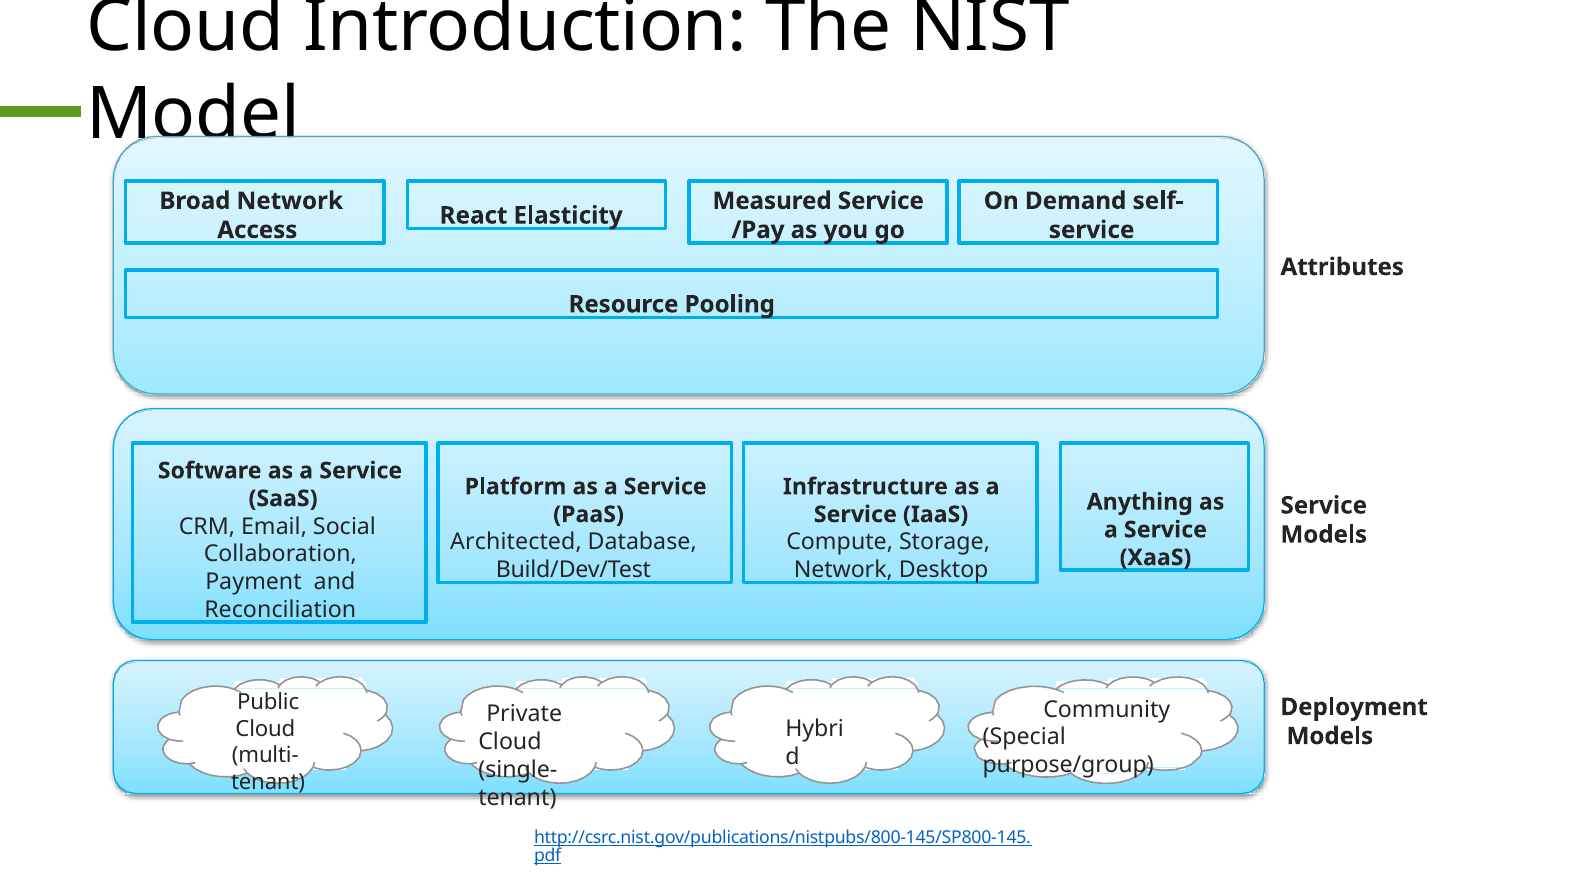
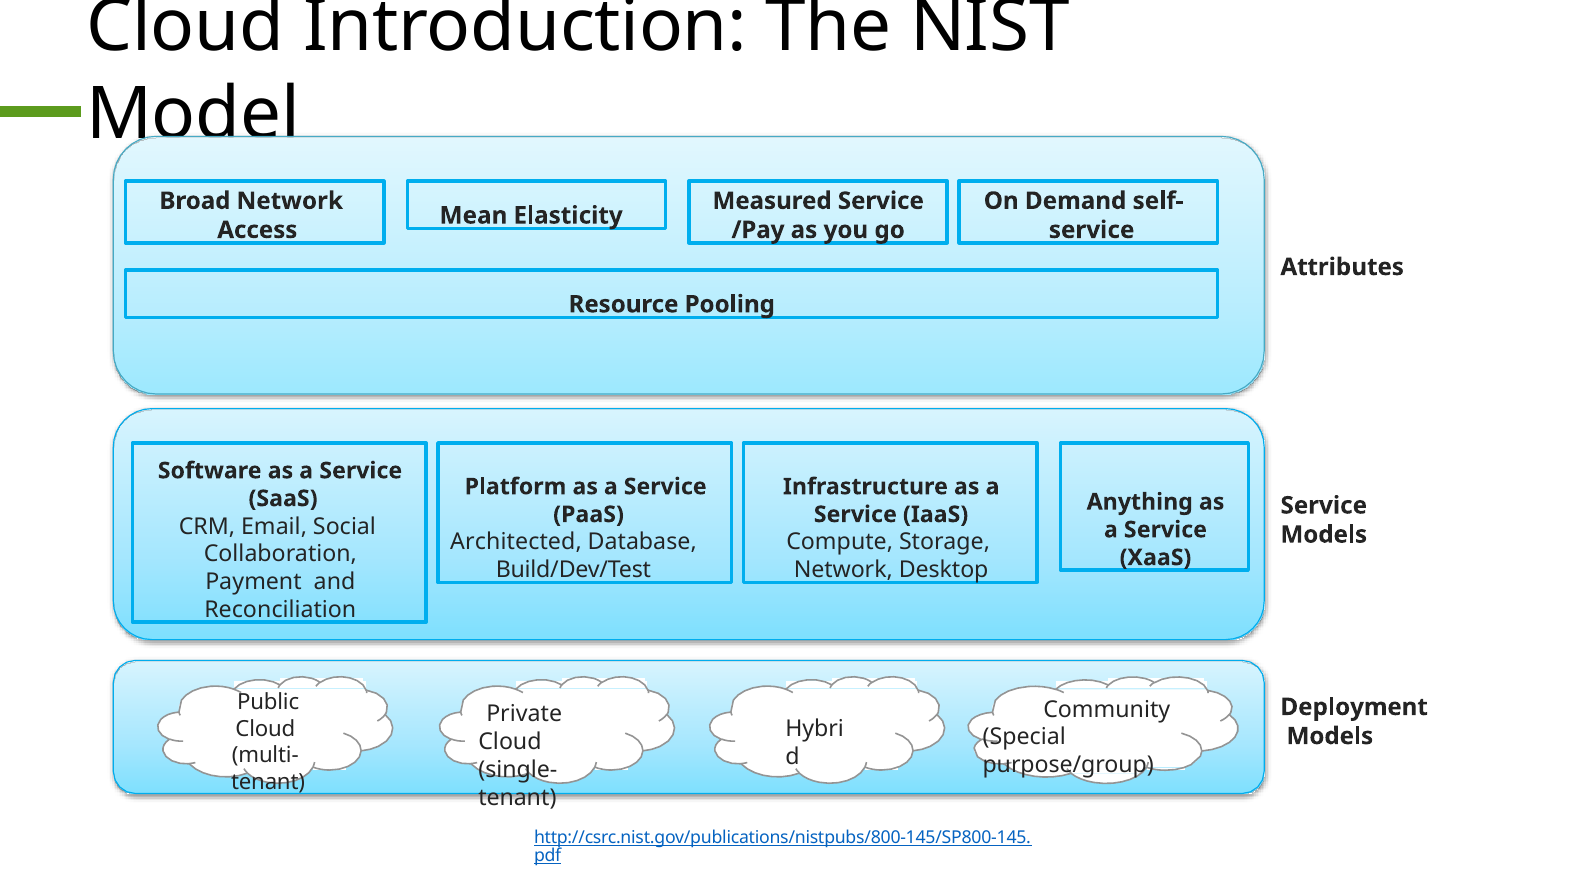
React: React -> Mean (473, 215)
